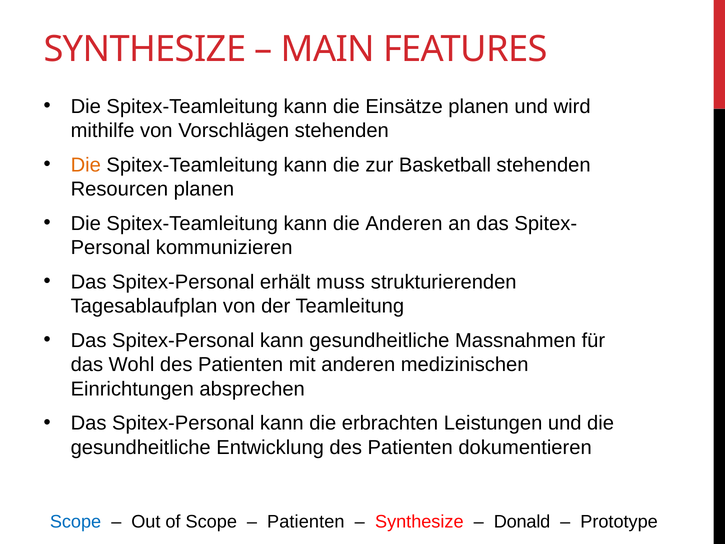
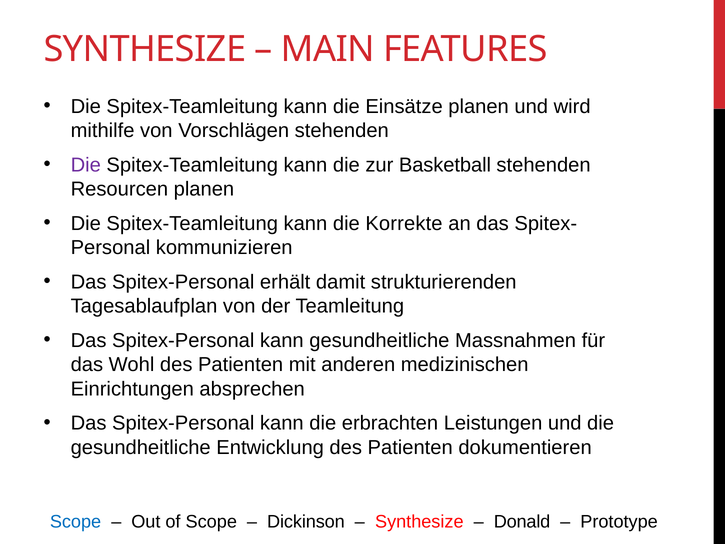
Die colour: orange -> purple (86, 165)
die Anderen: Anderen -> Korrekte (404, 223)
muss: muss -> damit (341, 282)
Patienten: Patienten -> Dickinson (306, 522)
